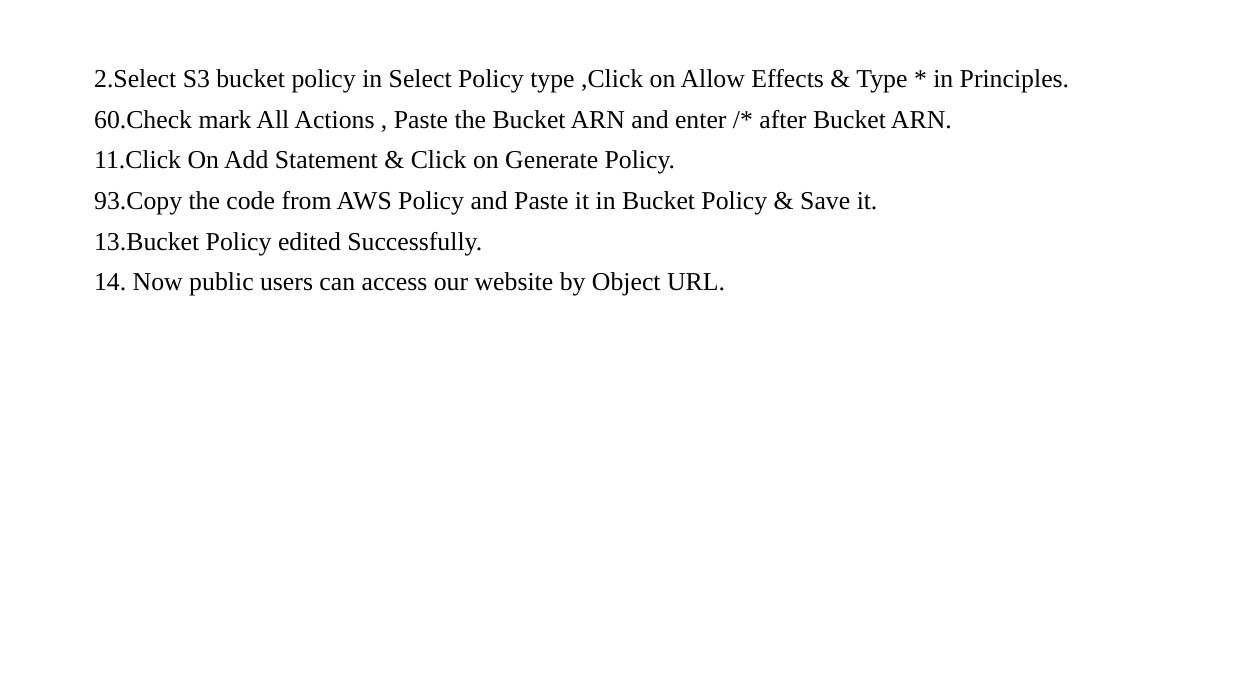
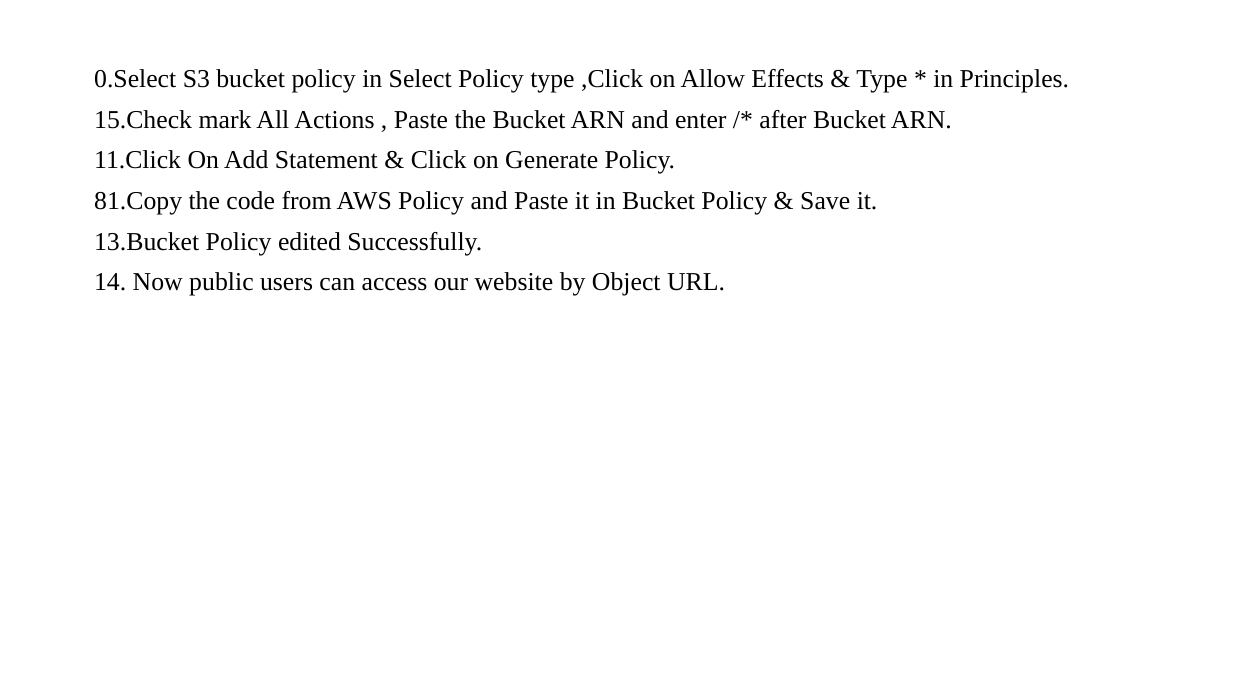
2.Select: 2.Select -> 0.Select (135, 79)
60.Check: 60.Check -> 15.Check (143, 120)
93.Copy: 93.Copy -> 81.Copy (138, 201)
